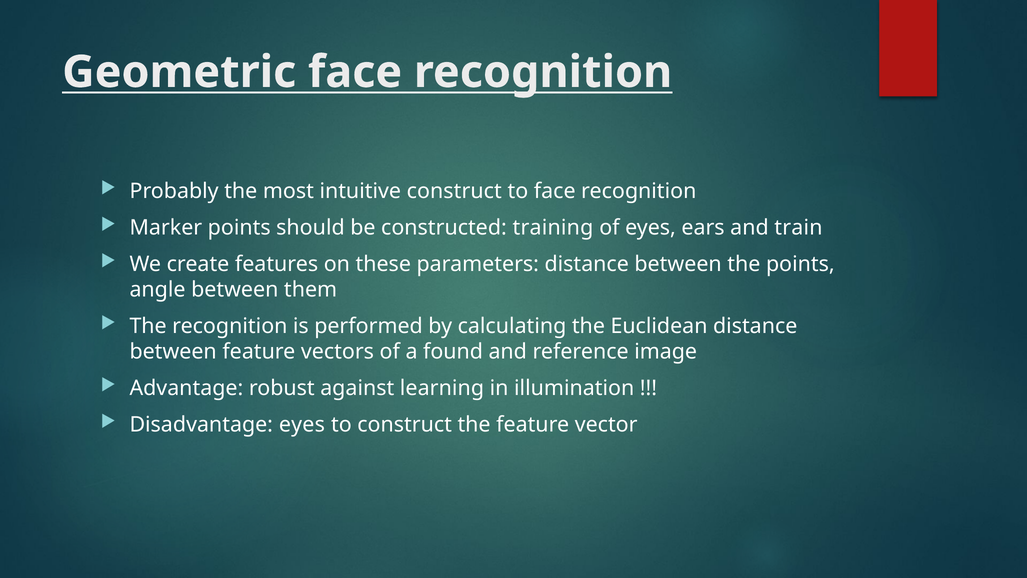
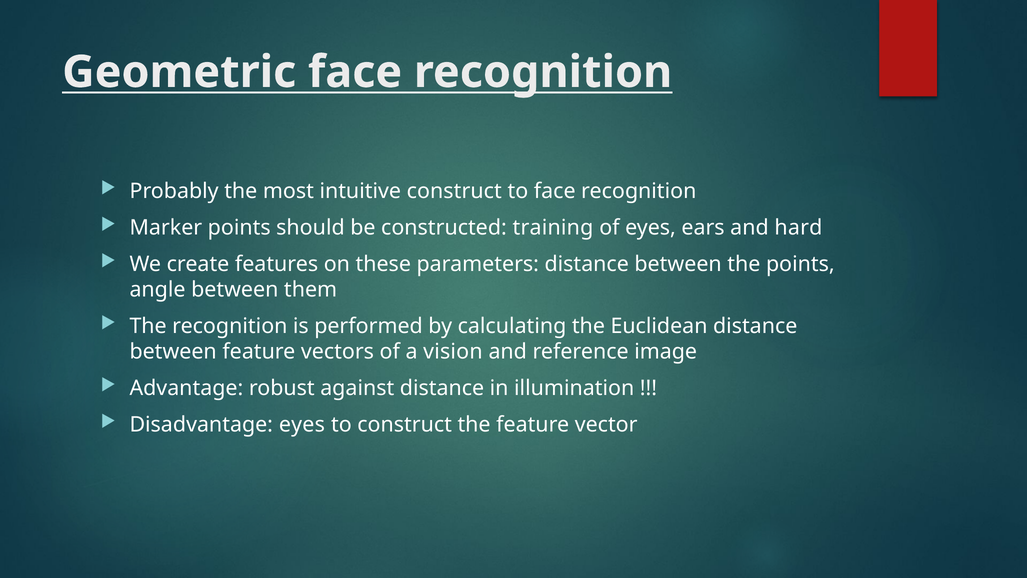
train: train -> hard (798, 228)
found: found -> vision (453, 352)
against learning: learning -> distance (442, 388)
